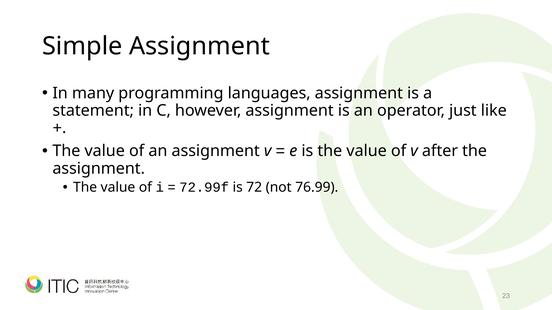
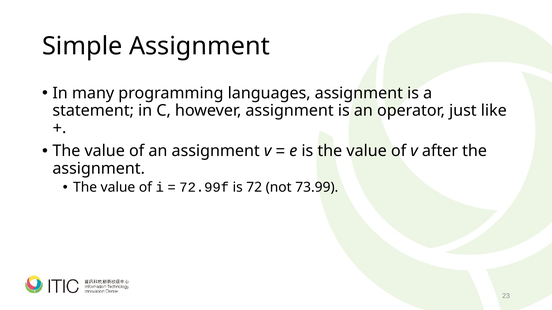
76.99: 76.99 -> 73.99 (317, 188)
